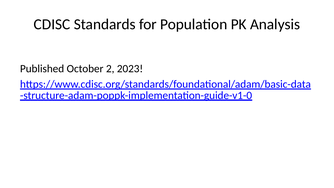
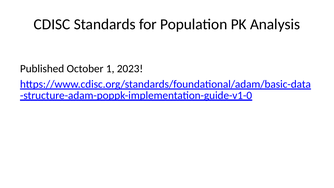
2: 2 -> 1 (110, 69)
